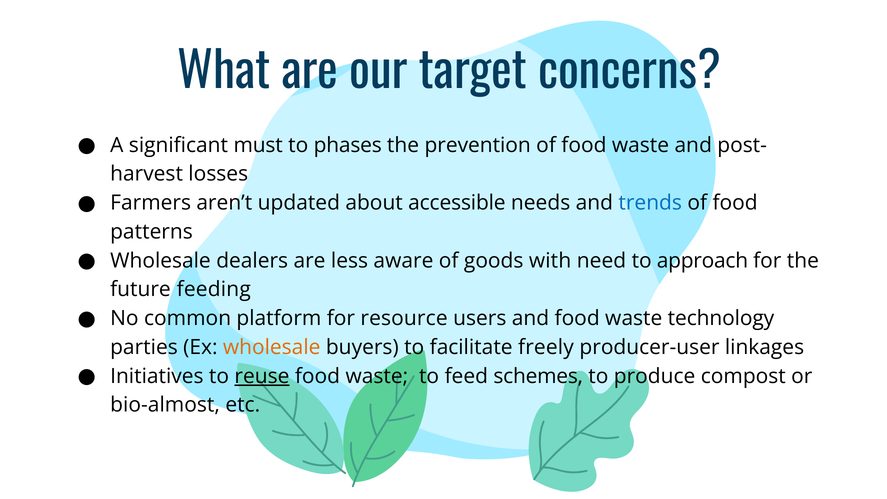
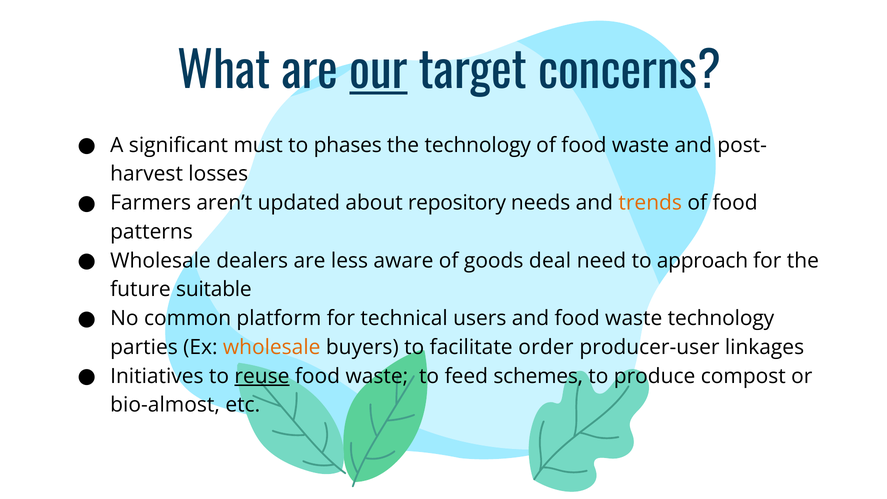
our underline: none -> present (379, 72)
the prevention: prevention -> technology (478, 145)
accessible: accessible -> repository (457, 203)
trends colour: blue -> orange (650, 203)
with: with -> deal (550, 261)
feeding: feeding -> suitable (214, 289)
resource: resource -> technical (404, 318)
freely: freely -> order (546, 347)
